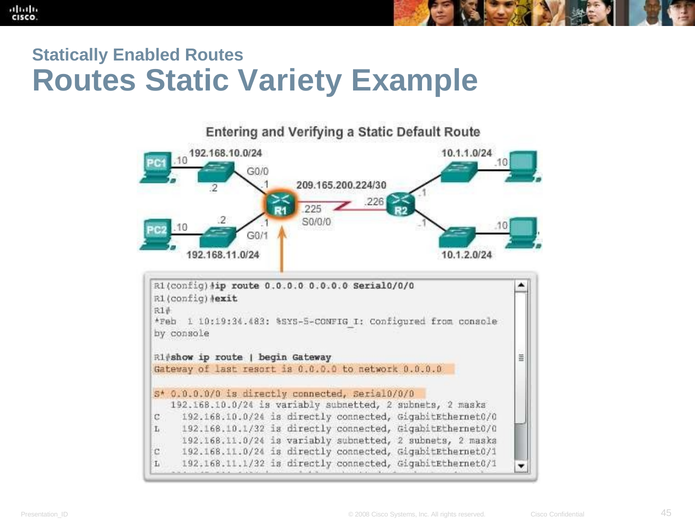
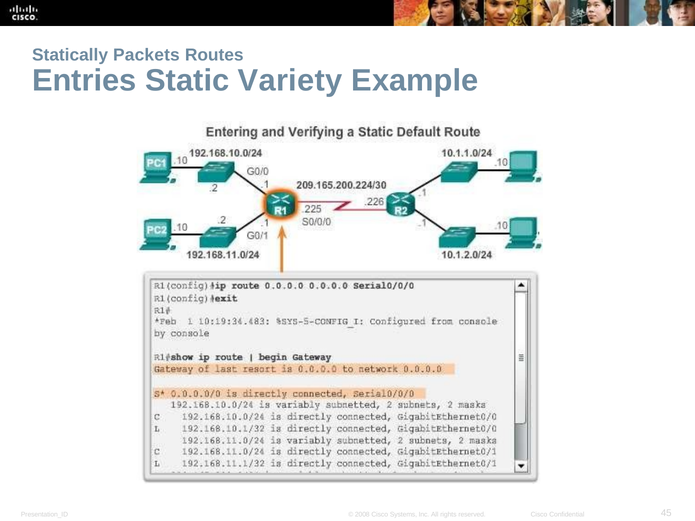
Enabled: Enabled -> Packets (146, 55)
Routes: Routes -> Entries (84, 81)
